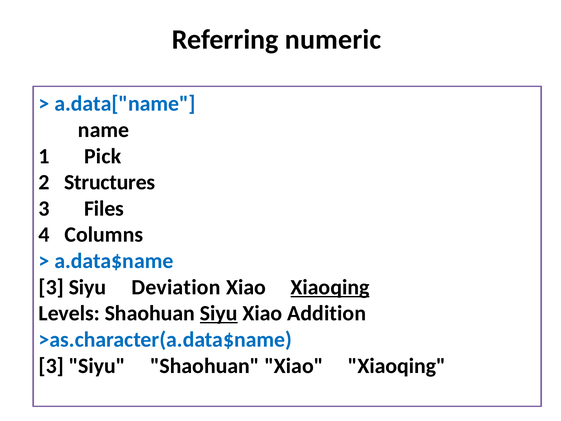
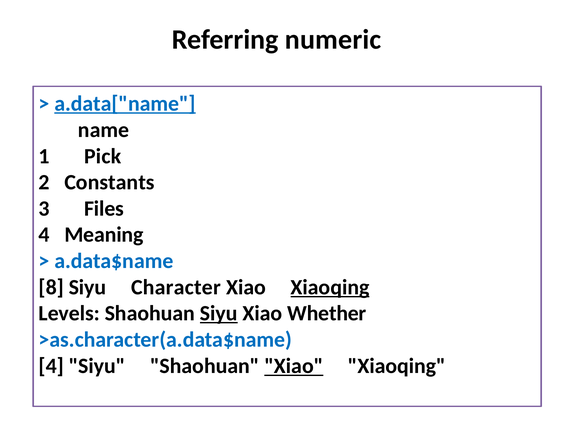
a.data["name underline: none -> present (125, 104)
Structures: Structures -> Constants (110, 182)
Columns: Columns -> Meaning (104, 235)
3: 3 -> 8 (51, 287)
Deviation: Deviation -> Character (176, 287)
Addition: Addition -> Whether (327, 313)
3: 3 -> 4 (51, 366)
Xiao underline: none -> present (294, 366)
